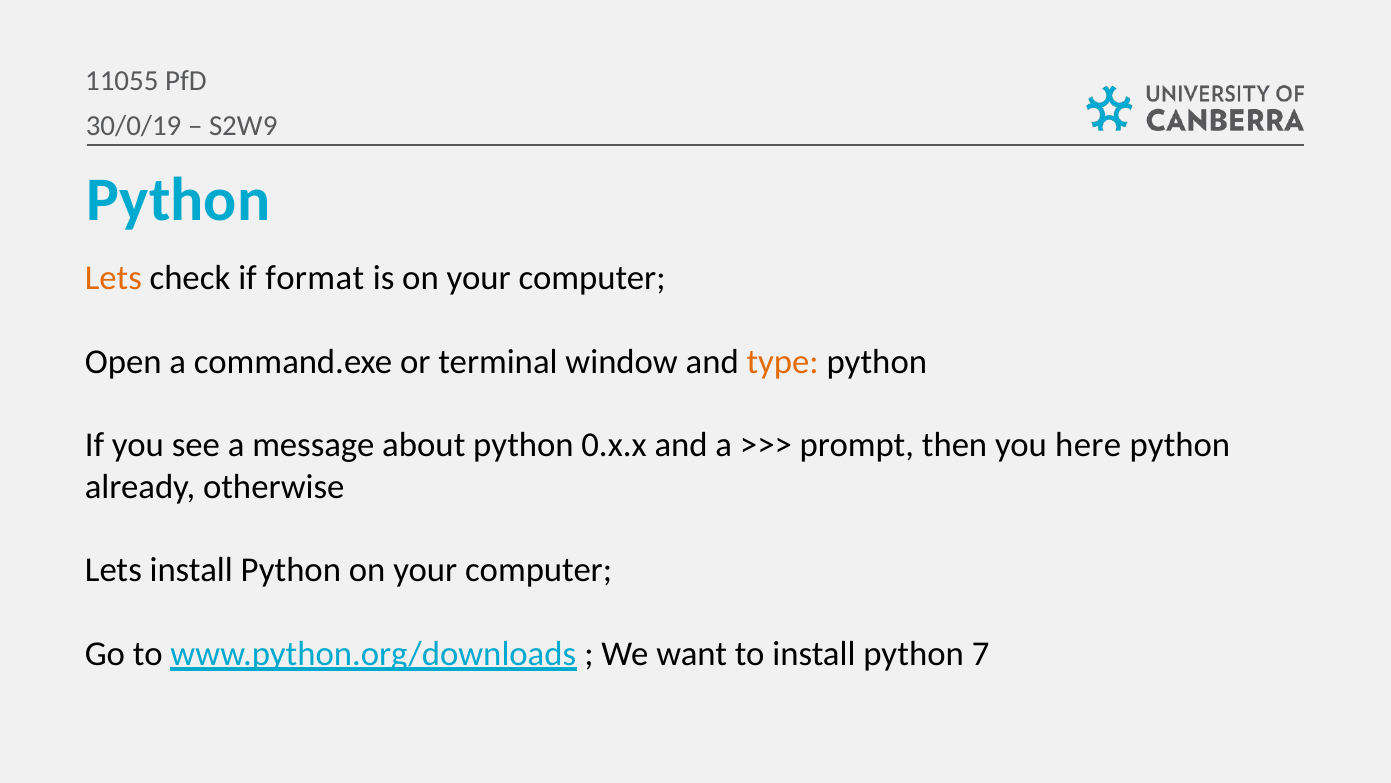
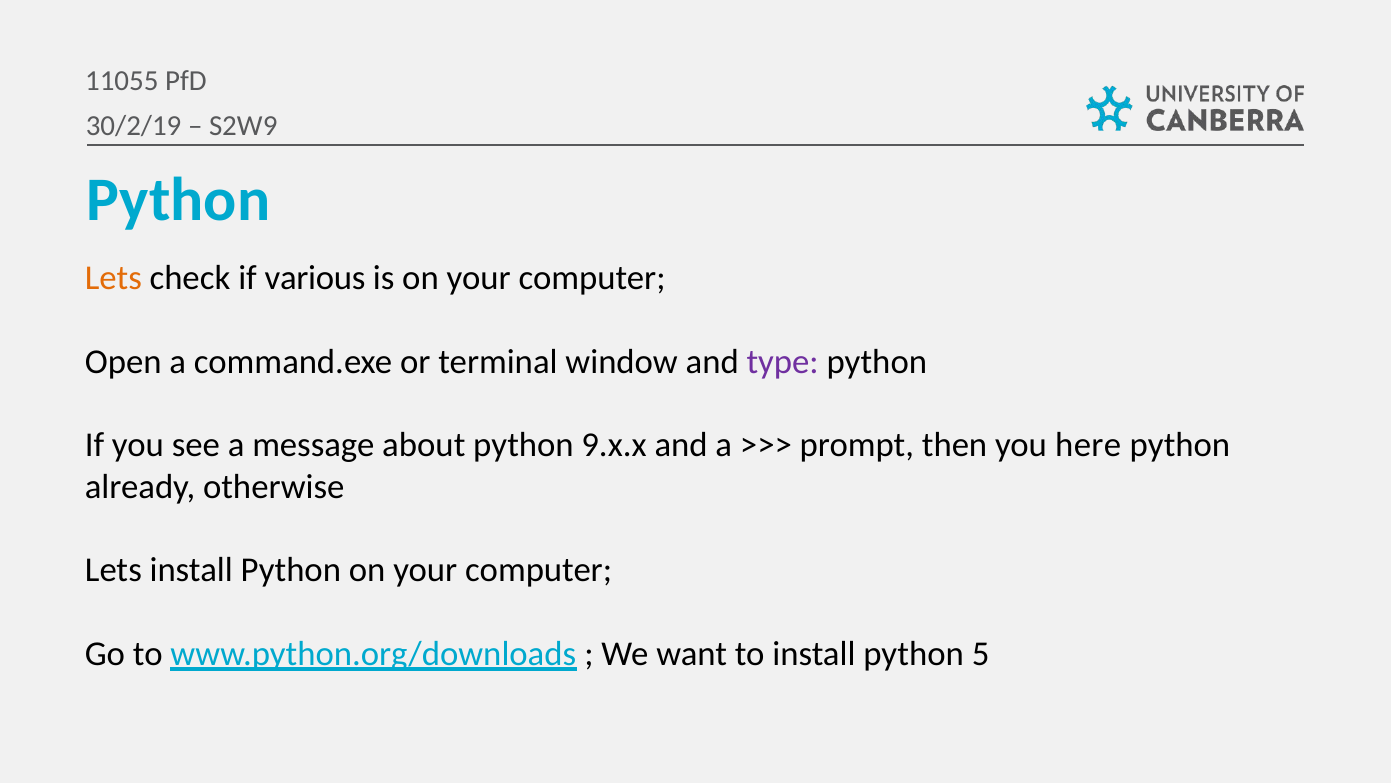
30/0/19: 30/0/19 -> 30/2/19 (134, 125)
format: format -> various (315, 278)
type colour: orange -> purple (783, 361)
0.x.x: 0.x.x -> 9.x.x (614, 445)
7: 7 -> 5 (981, 653)
